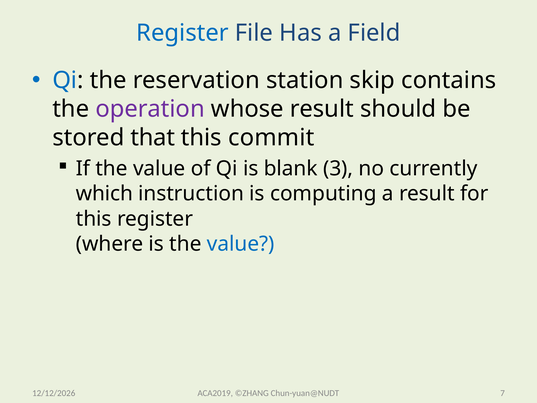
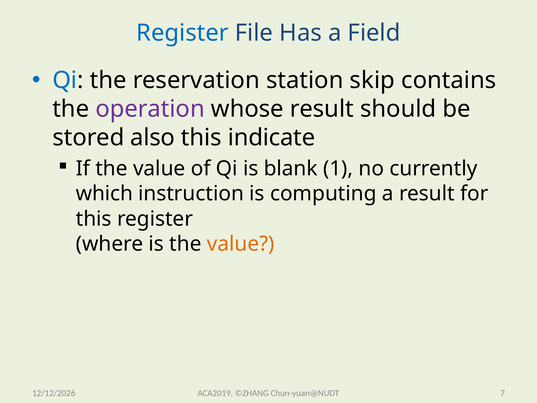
that: that -> also (153, 138)
commit: commit -> indicate (272, 138)
3: 3 -> 1 (338, 169)
value colour: blue -> orange (241, 244)
